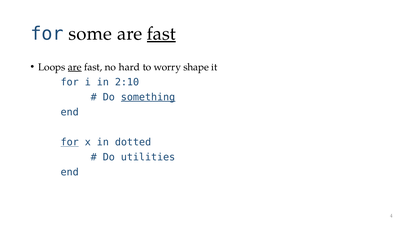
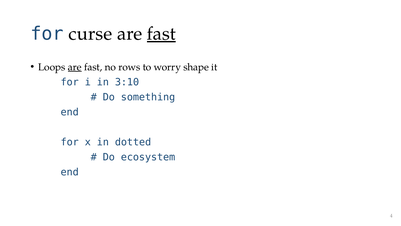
some: some -> curse (90, 34)
hard: hard -> rows (129, 67)
2:10: 2:10 -> 3:10 (127, 82)
something underline: present -> none (148, 97)
for underline: present -> none (70, 142)
utilities: utilities -> ecosystem (148, 157)
